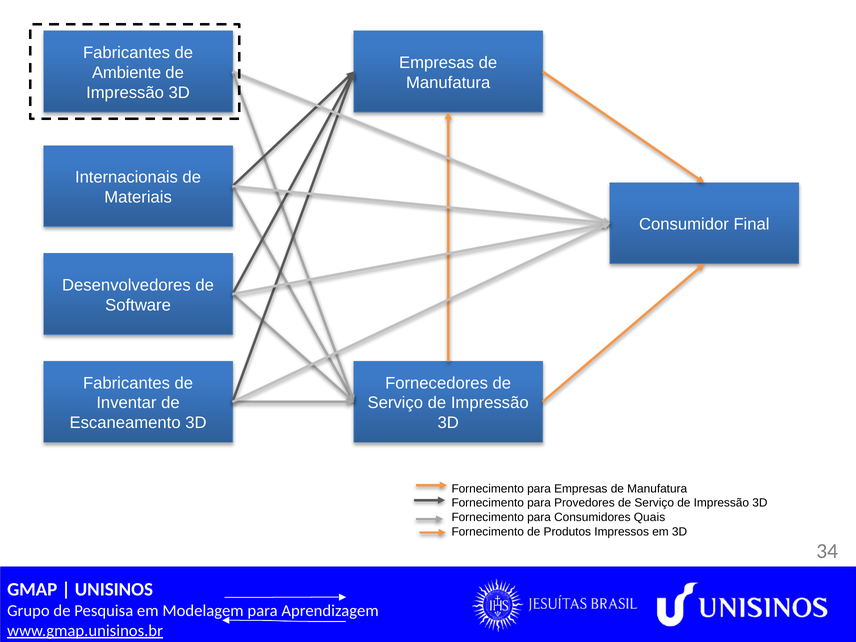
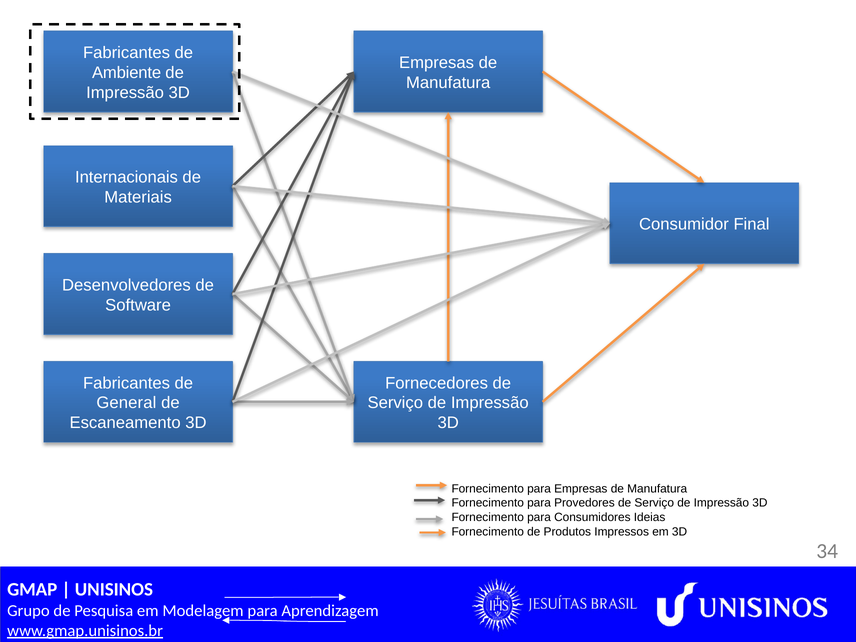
Inventar: Inventar -> General (126, 403)
Quais: Quais -> Ideias (650, 517)
